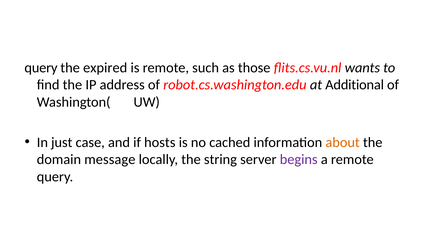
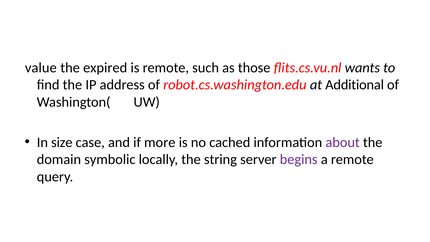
query: query -> value (41, 68)
just: just -> size (62, 142)
hosts: hosts -> more (160, 142)
about colour: orange -> purple (343, 142)
message: message -> symbolic (110, 159)
